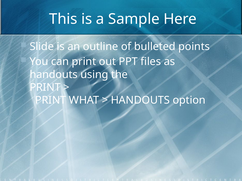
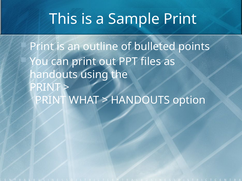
Sample Here: Here -> Print (180, 19)
Slide: Slide -> Print (42, 47)
